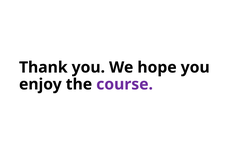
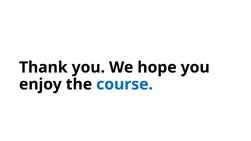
course colour: purple -> blue (125, 84)
